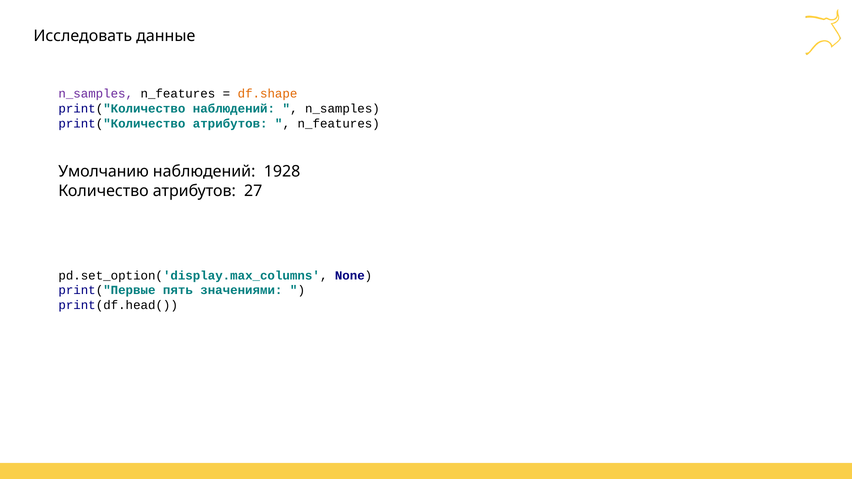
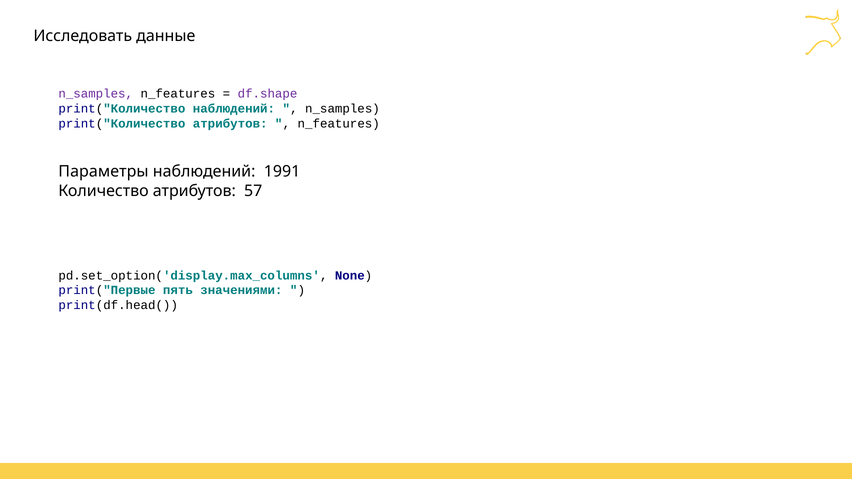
df.shape colour: orange -> purple (268, 94)
Умолчанию: Умолчанию -> Параметры (103, 172)
1928: 1928 -> 1991 (282, 172)
27: 27 -> 57 (253, 191)
